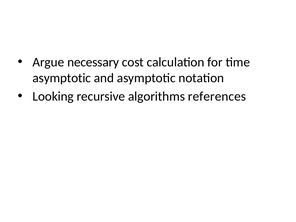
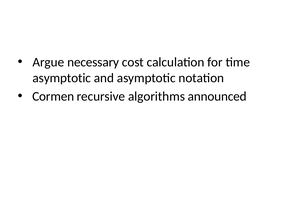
Looking: Looking -> Cormen (53, 96)
references: references -> announced (217, 96)
